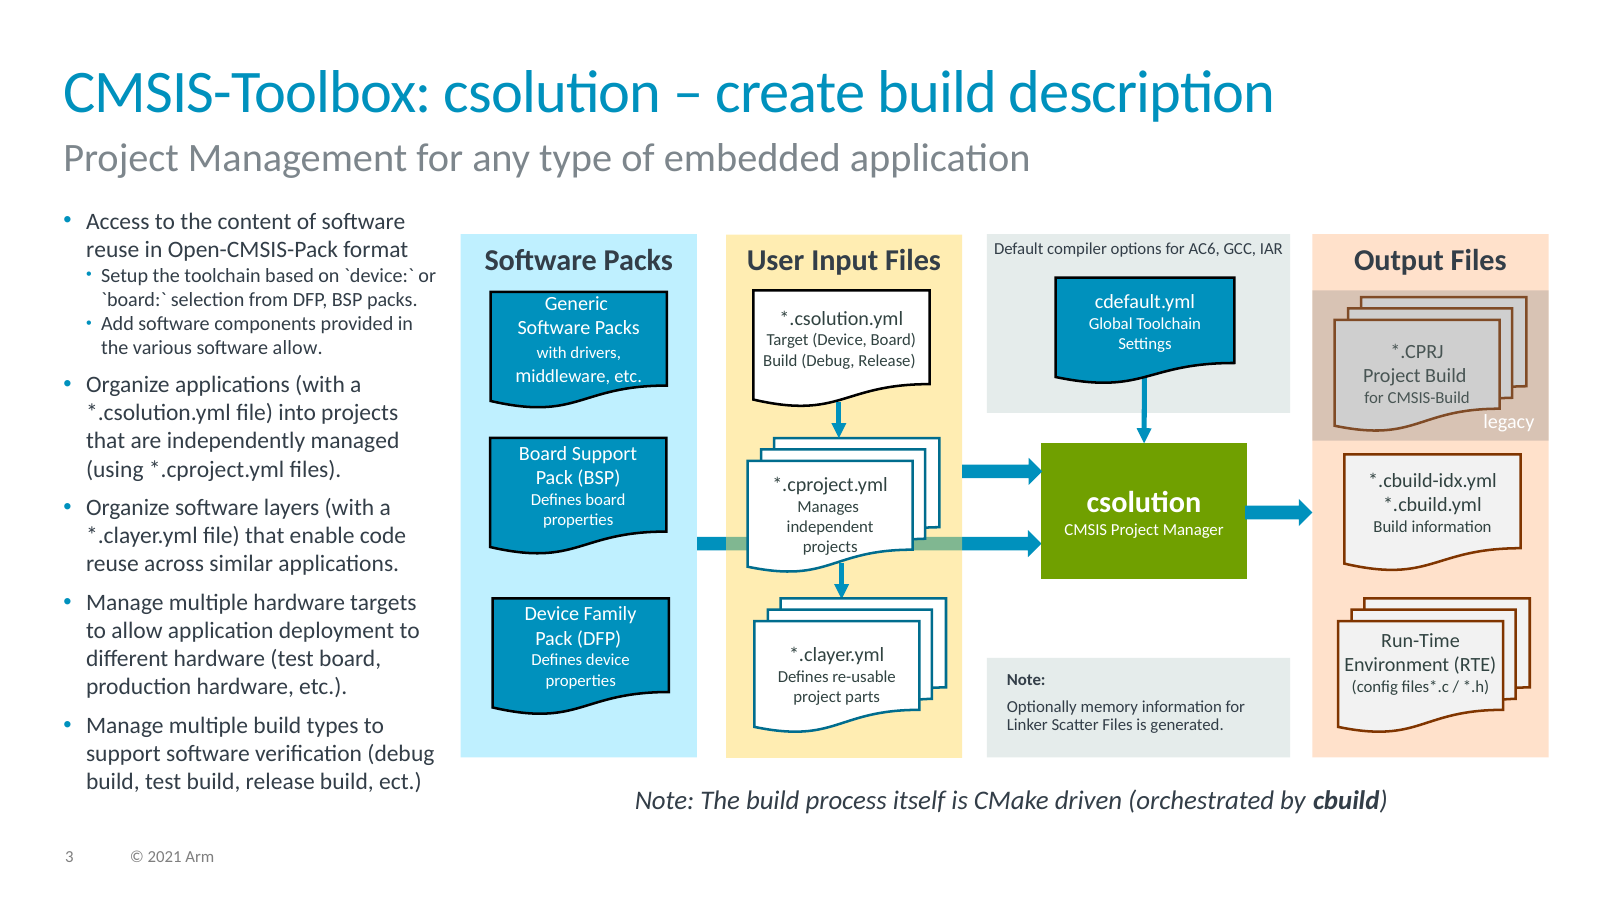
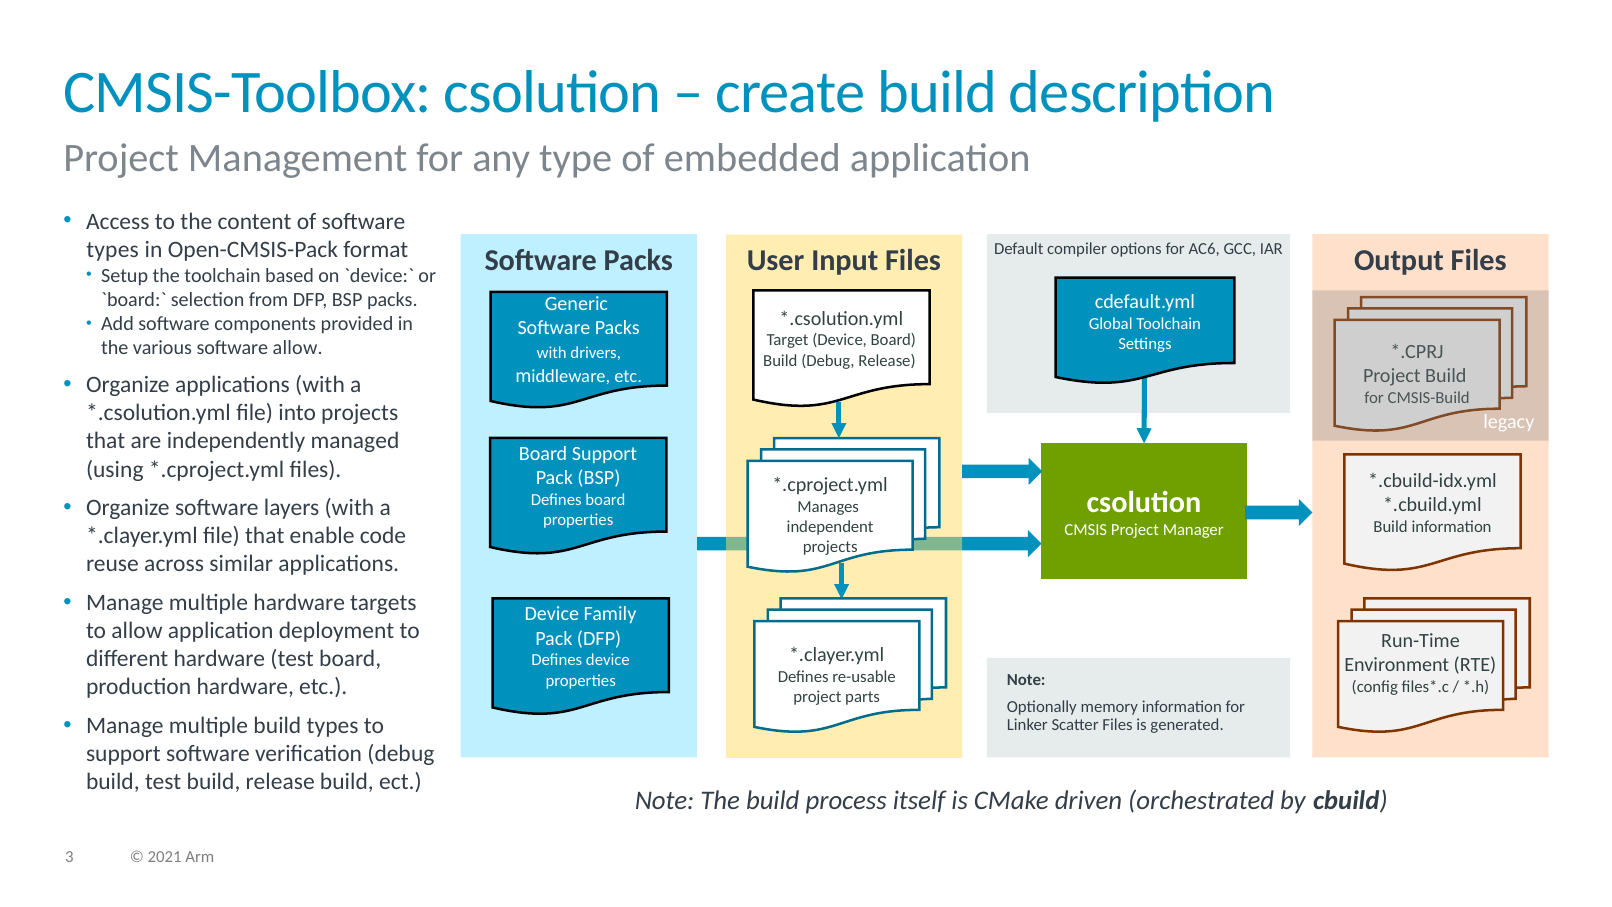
reuse: reuse -> types (113, 250)
